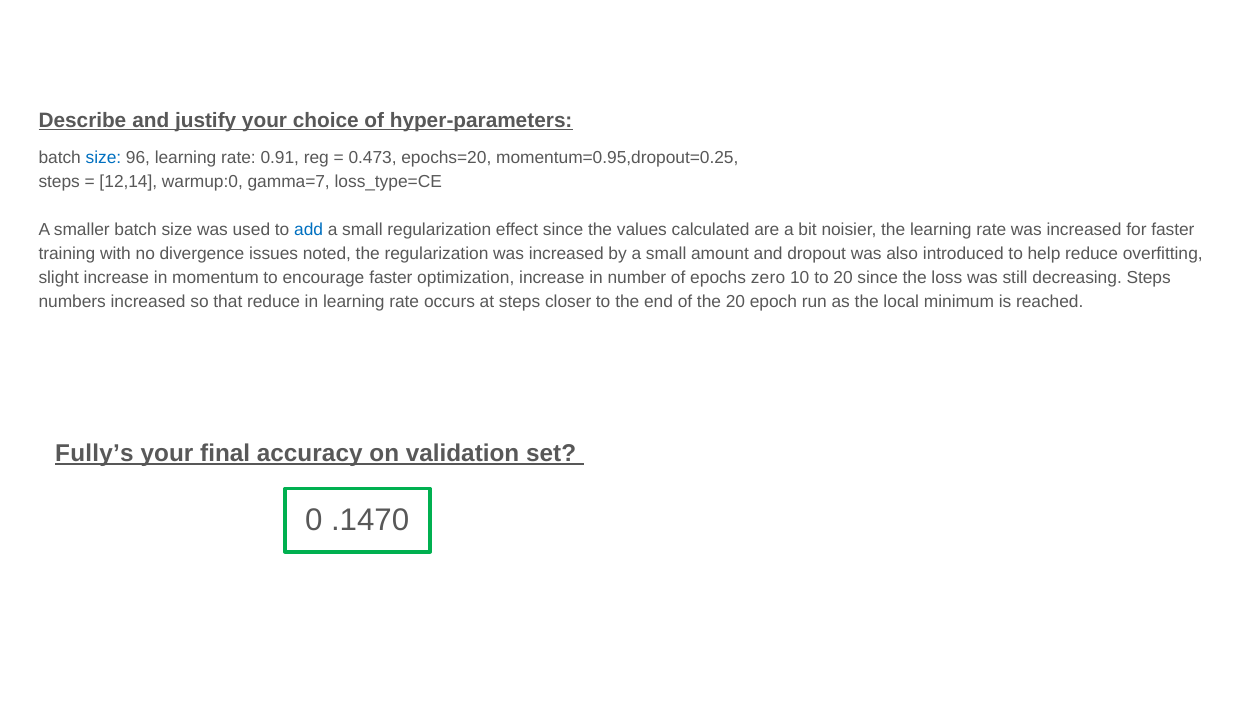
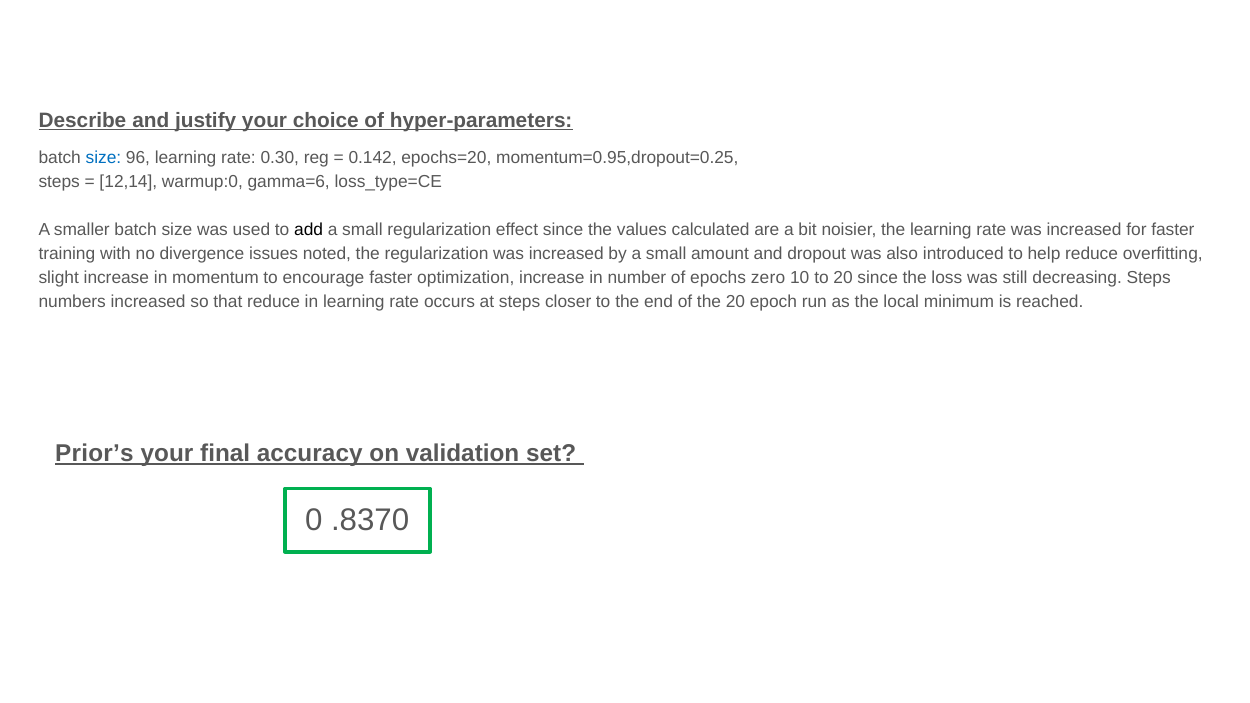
0.91: 0.91 -> 0.30 (280, 158)
0.473: 0.473 -> 0.142 (373, 158)
gamma=7: gamma=7 -> gamma=6 (289, 182)
add colour: blue -> black (309, 230)
Fully’s: Fully’s -> Prior’s (94, 453)
.1470: .1470 -> .8370 (370, 520)
